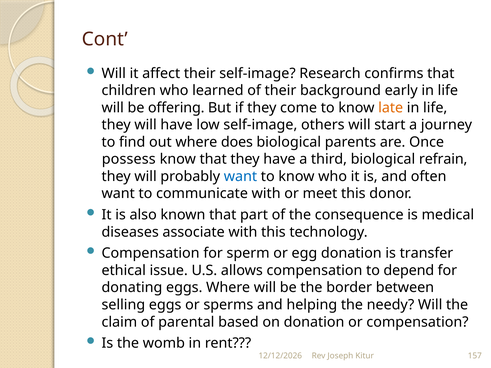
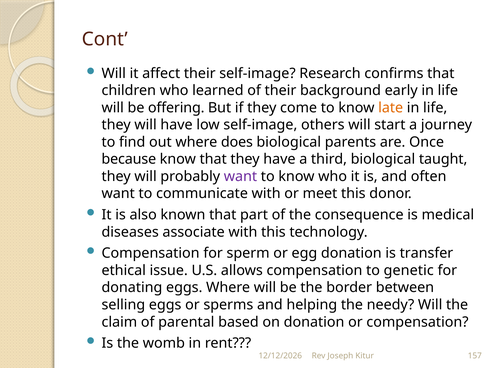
possess: possess -> because (129, 159)
refrain: refrain -> taught (443, 159)
want colour: blue -> purple (240, 176)
depend: depend -> genetic (409, 271)
